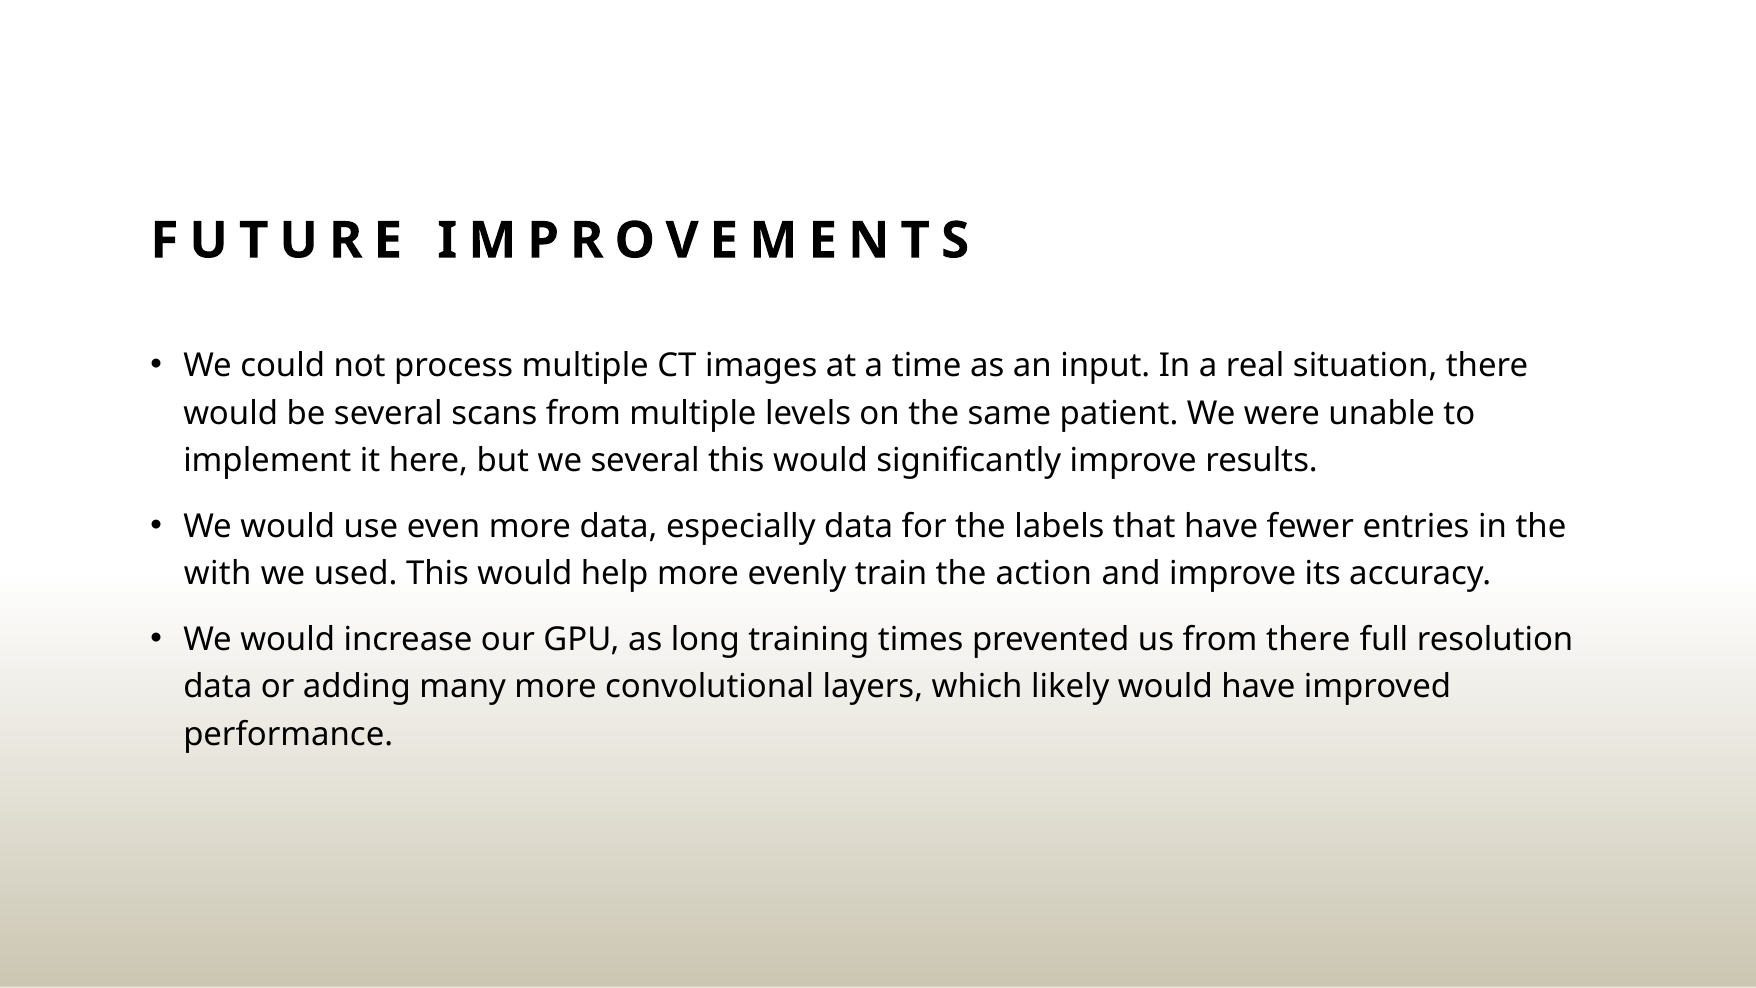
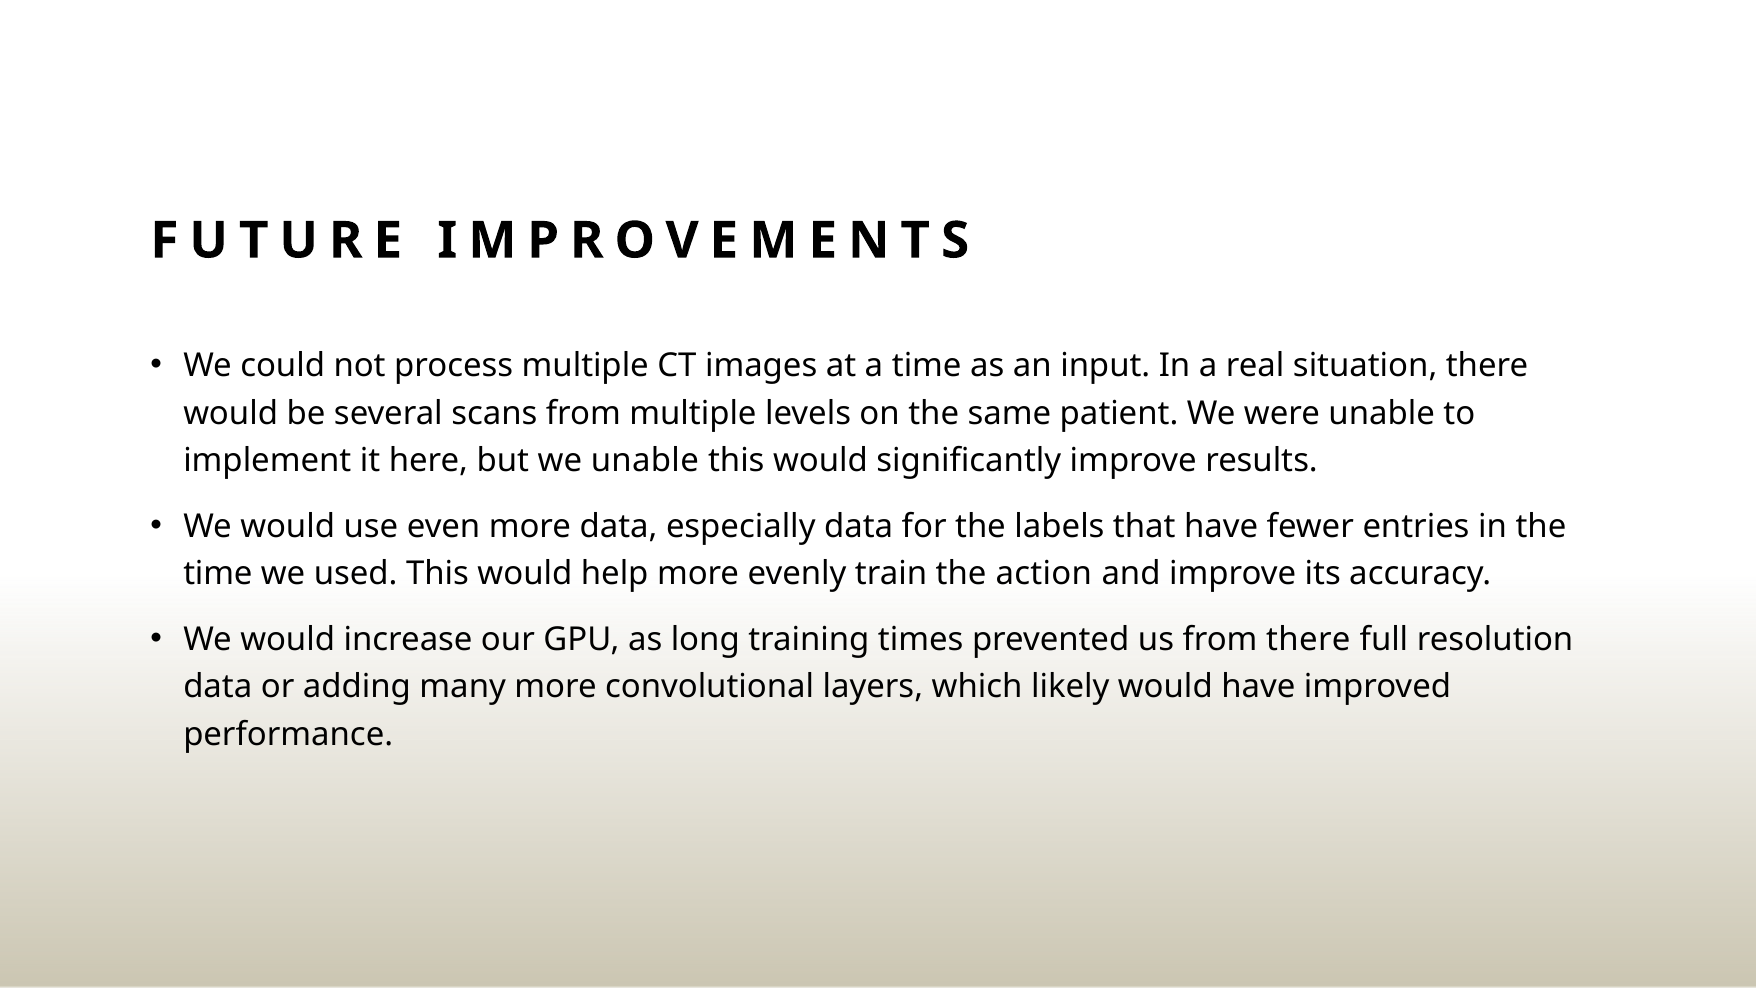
we several: several -> unable (645, 461)
with: with -> time (218, 574)
